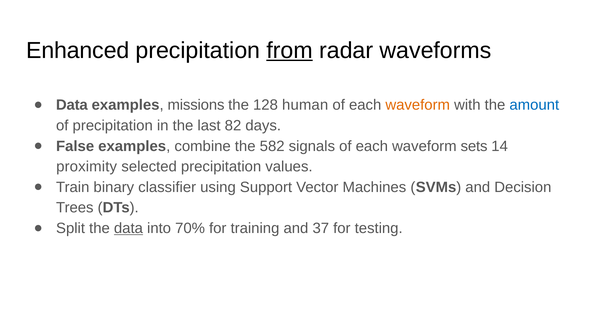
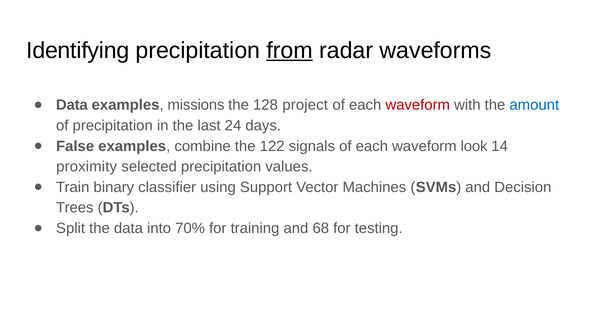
Enhanced: Enhanced -> Identifying (78, 50)
human: human -> project (305, 105)
waveform colour: orange -> red (418, 105)
82: 82 -> 24 (233, 126)
582: 582 -> 122 (272, 146)
sets: sets -> look (474, 146)
data underline: present -> none (128, 228)
37: 37 -> 68 (321, 228)
